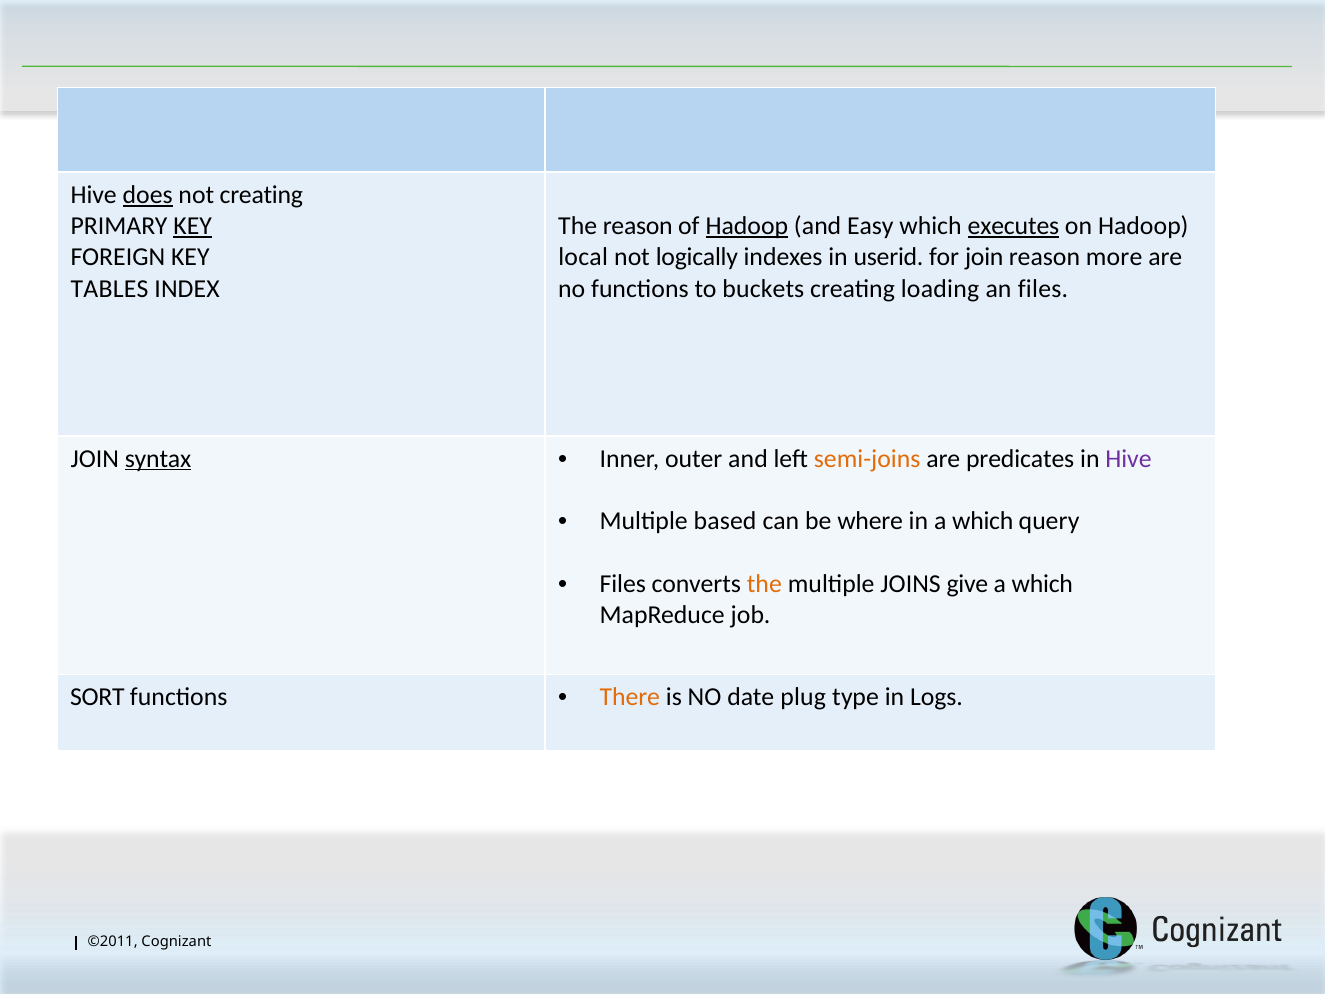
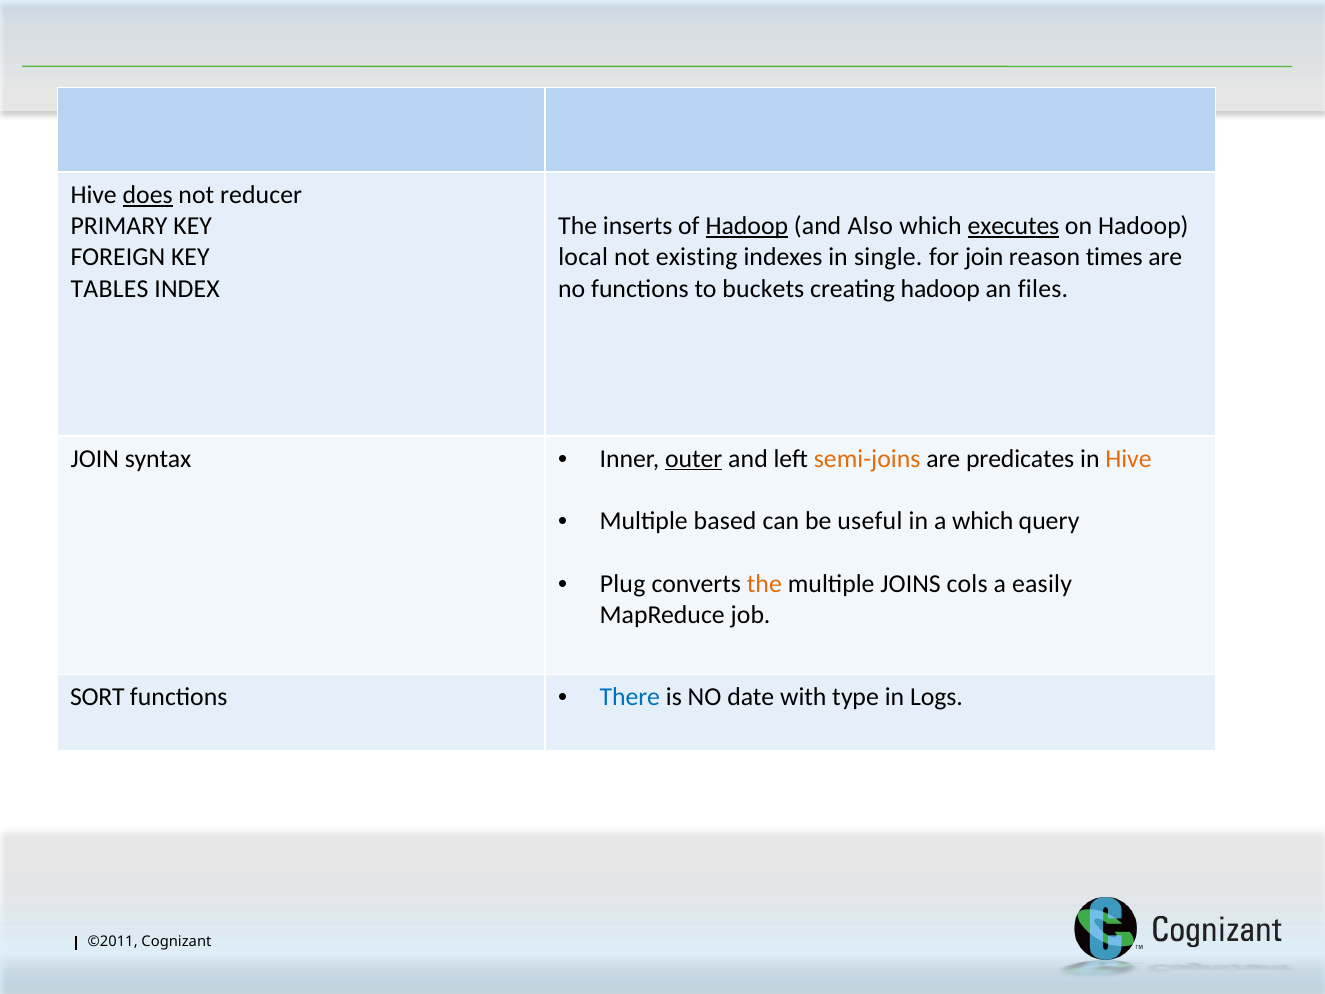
not creating: creating -> reducer (261, 195)
KEY underline: present -> none (193, 226)
The reason: reason -> inserts (638, 226)
Easy: Easy -> Also (870, 226)
logically: logically -> existing (697, 257)
userid: userid -> single (888, 257)
more: more -> times (1114, 257)
creating loading: loading -> hadoop (940, 289)
syntax underline: present -> none (158, 458)
outer underline: none -> present (694, 458)
Hive colour: purple -> orange (1128, 458)
where: where -> useful (870, 521)
Files: Files -> Plug (623, 584)
give: give -> cols (967, 584)
which: which -> easily (1042, 584)
There colour: orange -> blue (630, 697)
plug: plug -> with (803, 697)
